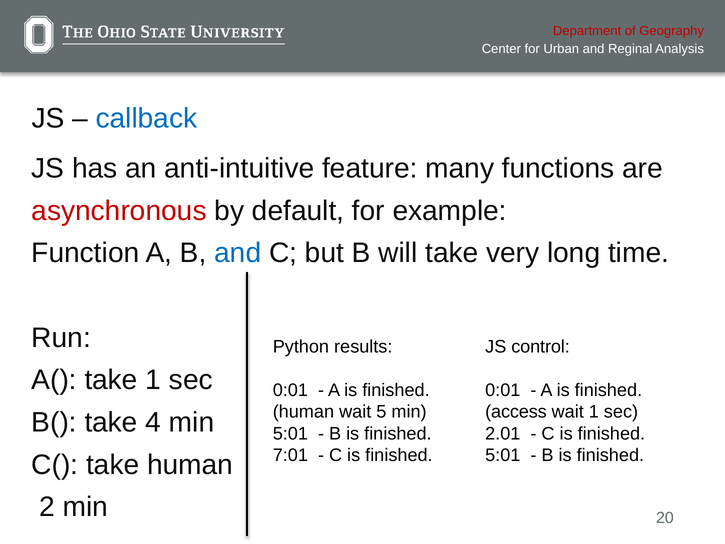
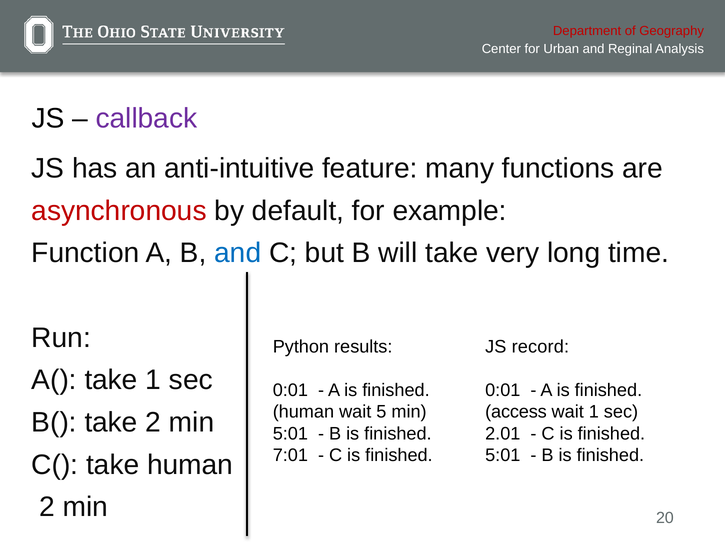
callback colour: blue -> purple (146, 118)
control: control -> record (540, 346)
take 4: 4 -> 2 (153, 422)
